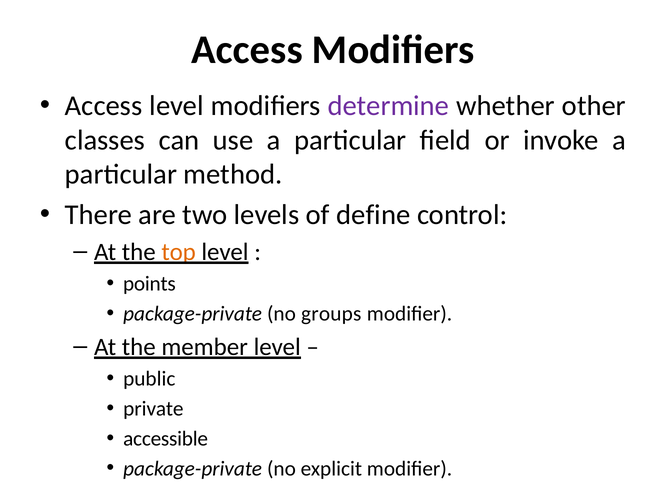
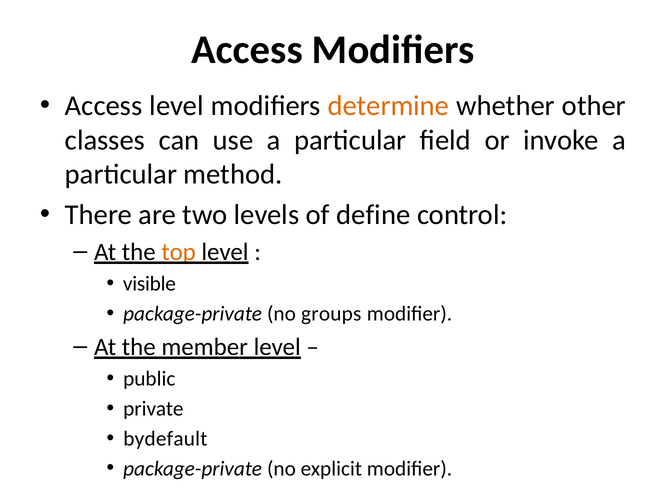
determine colour: purple -> orange (388, 106)
points: points -> visible (149, 284)
accessible: accessible -> bydefault (165, 439)
